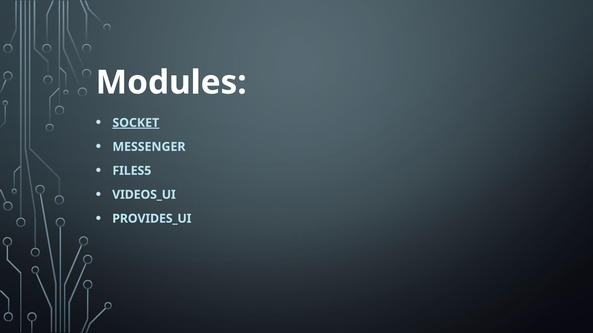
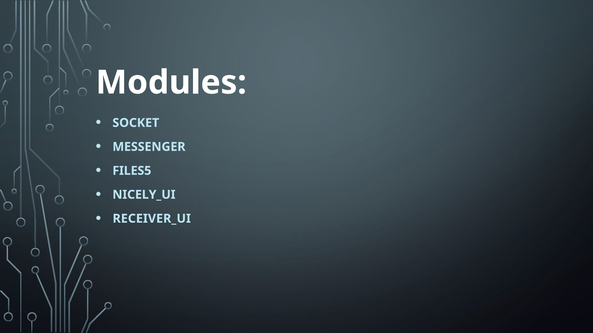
SOCKET underline: present -> none (136, 123)
VIDEOS_UI: VIDEOS_UI -> NICELY_UI (144, 195)
PROVIDES_UI: PROVIDES_UI -> RECEIVER_UI (152, 219)
